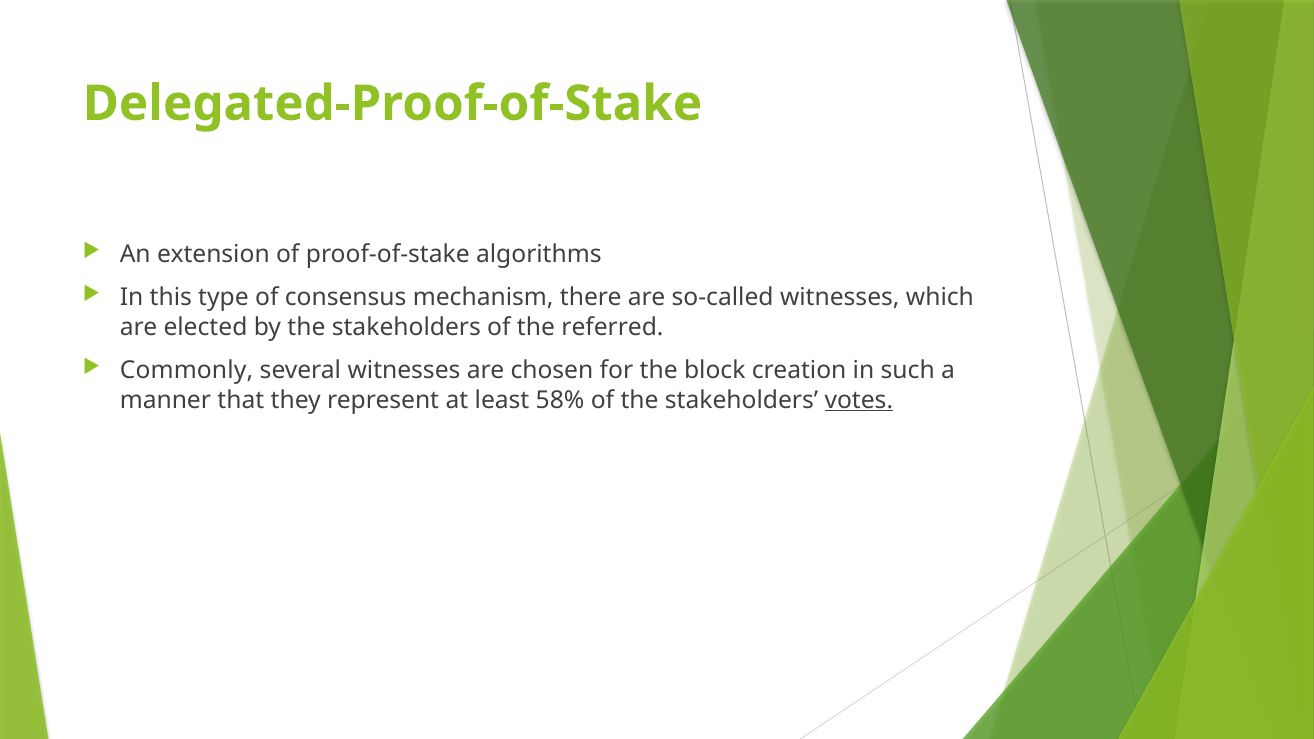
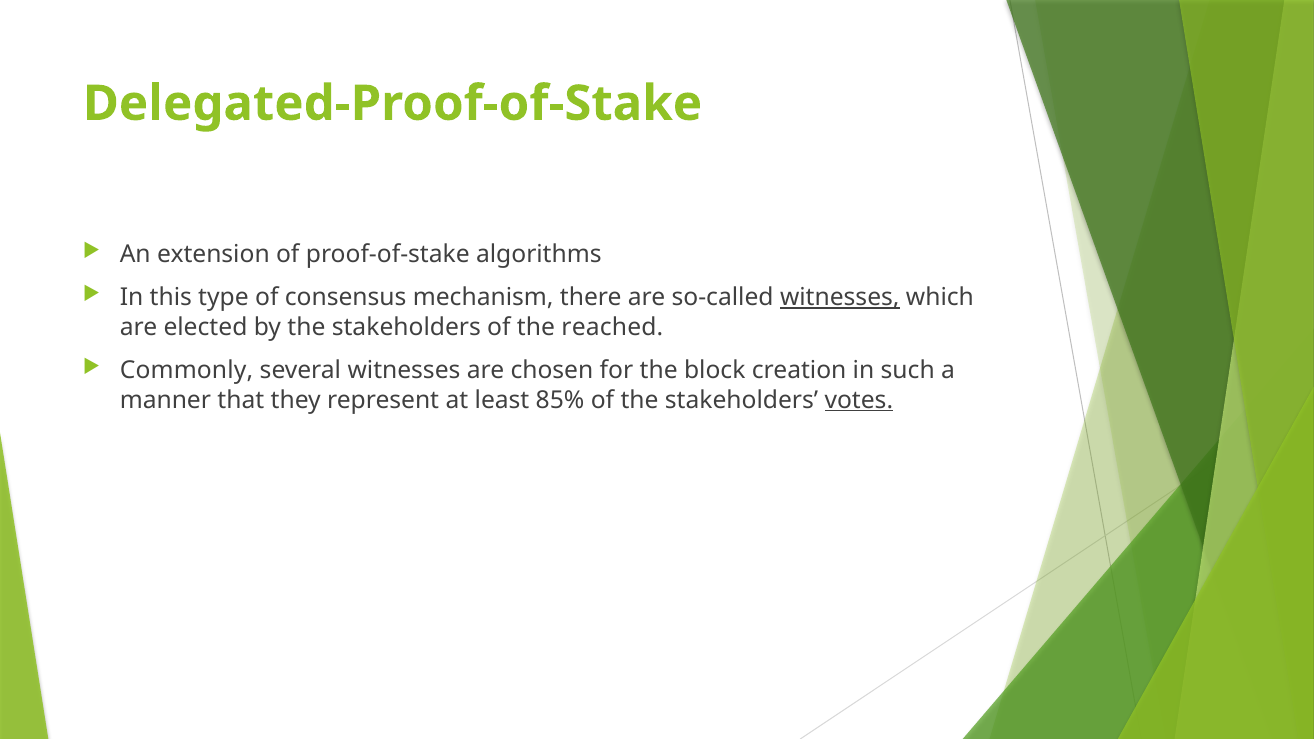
witnesses underline: none -> present (840, 298)
referred: referred -> reached (612, 327)
58%: 58% -> 85% (560, 400)
